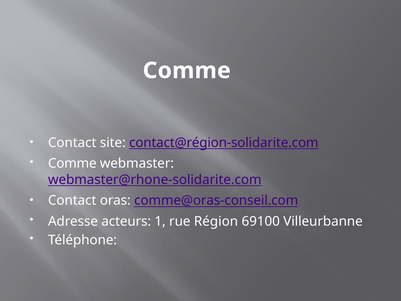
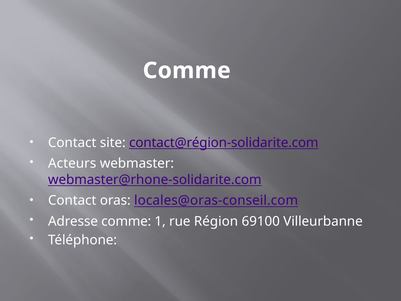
Comme: Comme -> Acteurs (72, 163)
comme@oras-conseil.com: comme@oras-conseil.com -> locales@oras-conseil.com (216, 200)
Adresse acteurs: acteurs -> comme (126, 221)
